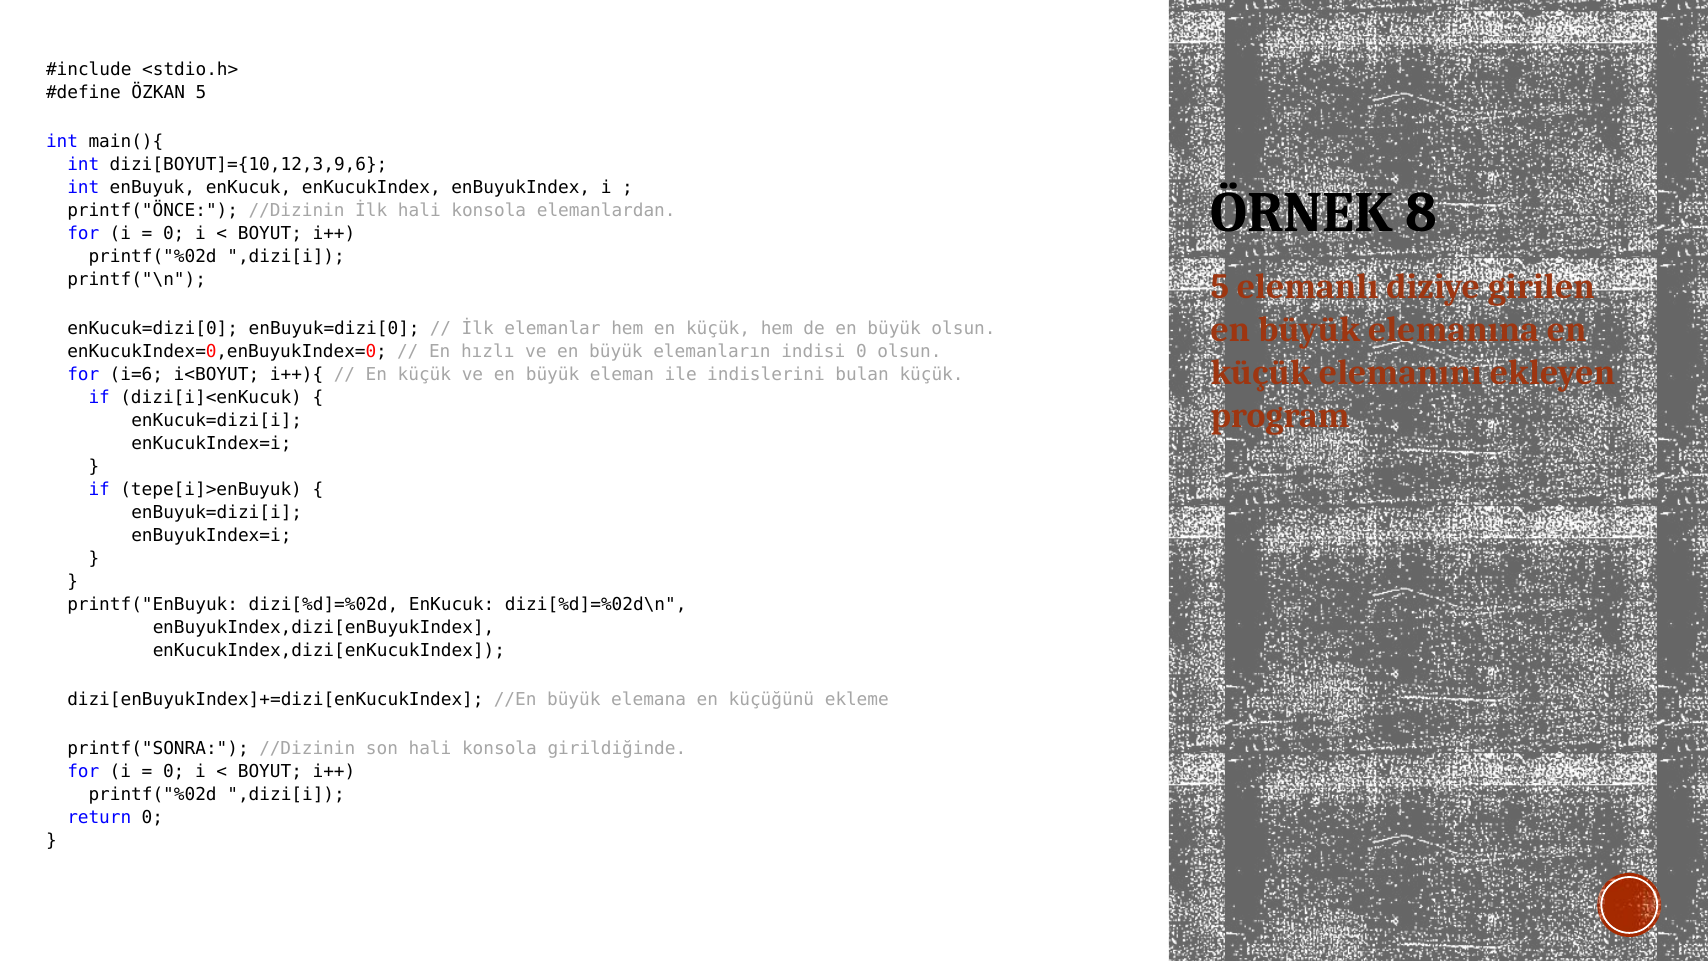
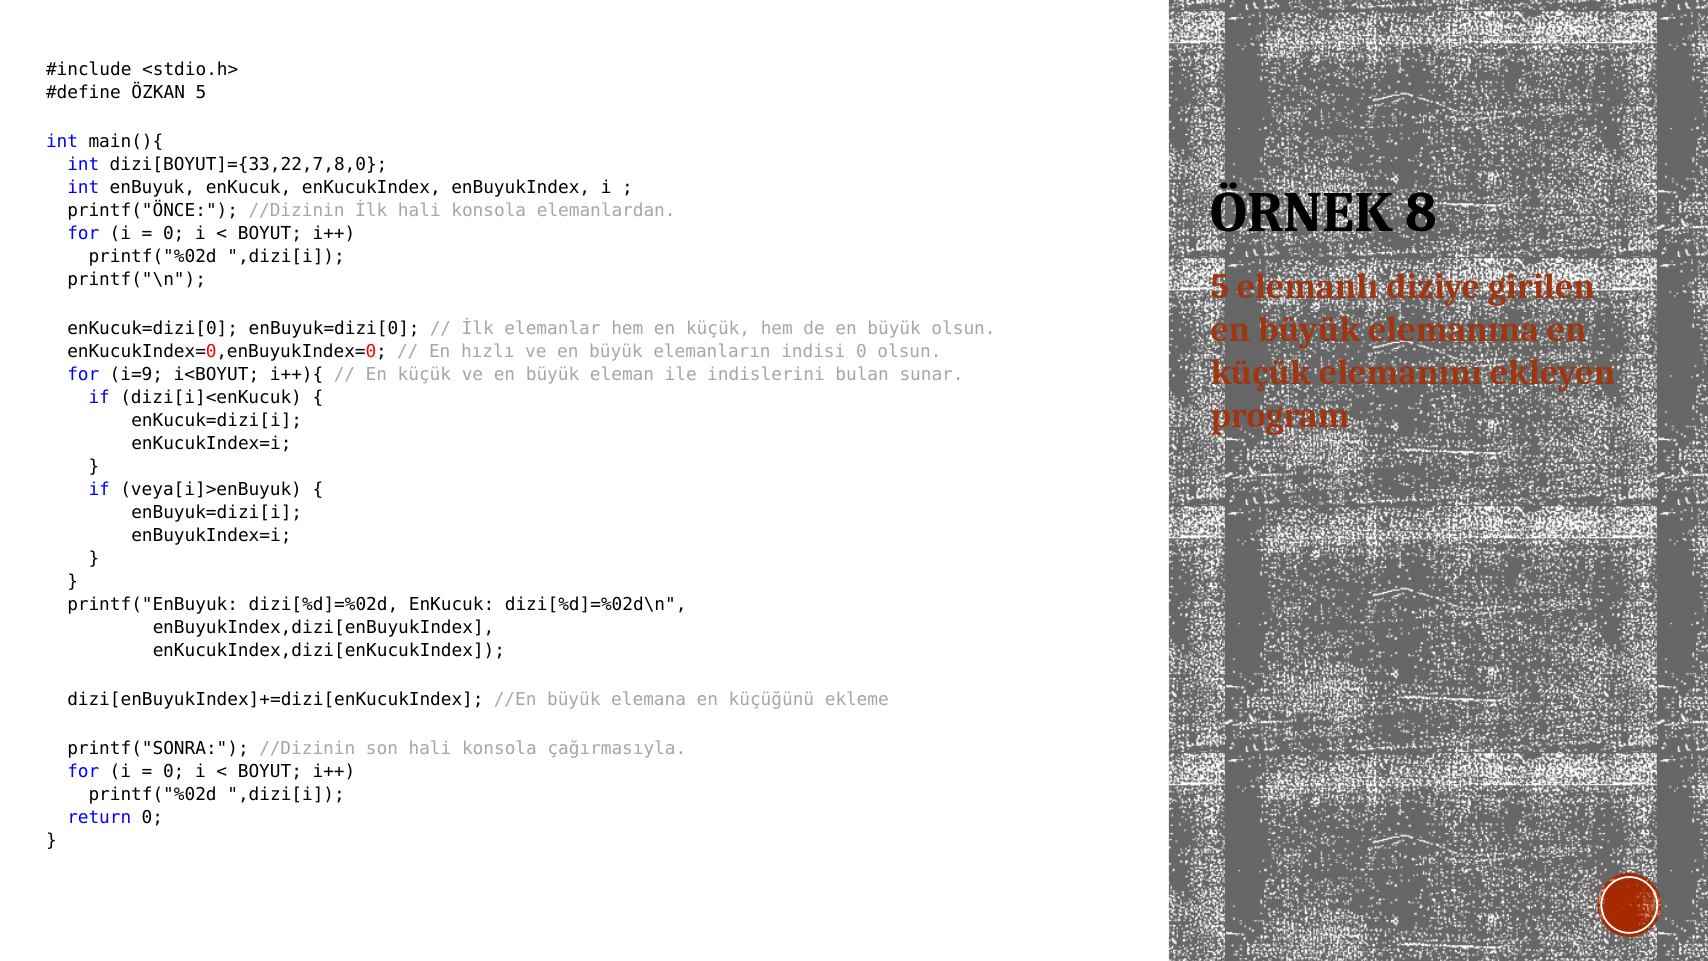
dizi[BOYUT]={10,12,3,9,6: dizi[BOYUT]={10,12,3,9,6 -> dizi[BOYUT]={33,22,7,8,0 (249, 164)
i=6: i=6 -> i=9 (136, 374)
bulan küçük: küçük -> sunar (932, 374)
tepe[i]>enBuyuk: tepe[i]>enBuyuk -> veya[i]>enBuyuk (211, 489)
girildiğinde: girildiğinde -> çağırmasıyla (617, 748)
